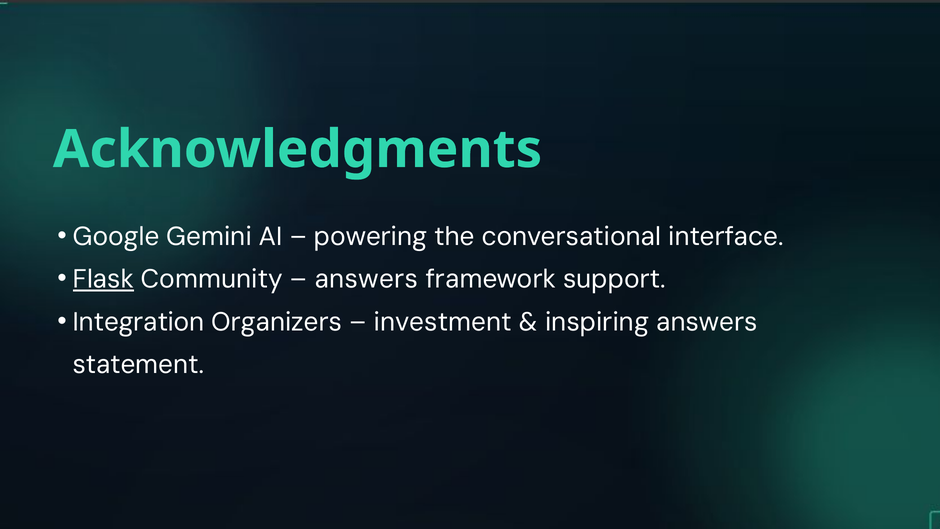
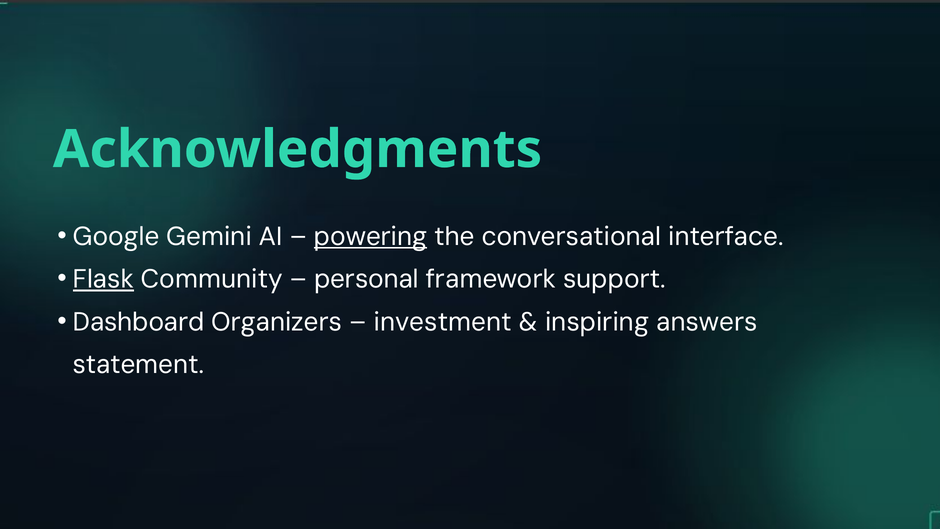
powering underline: none -> present (371, 237)
answers: answers -> personal (366, 279)
Integration: Integration -> Dashboard (139, 322)
